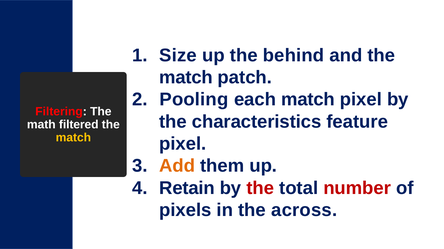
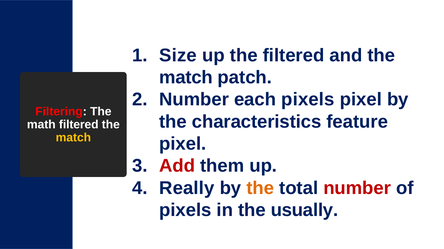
the behind: behind -> filtered (294, 55)
Pooling: Pooling -> Number (194, 100)
each match: match -> pixels (308, 100)
Add colour: orange -> red (177, 166)
Retain: Retain -> Really (187, 189)
the colour: red -> orange (260, 189)
across: across -> usually (304, 211)
